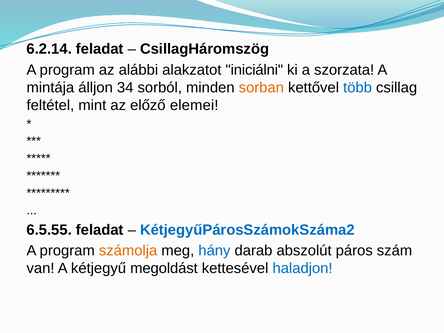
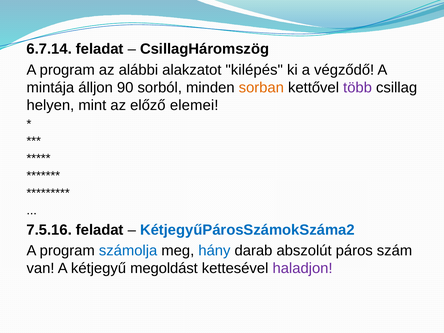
6.2.14: 6.2.14 -> 6.7.14 (49, 49)
iniciálni: iniciálni -> kilépés (254, 70)
szorzata: szorzata -> végződő (344, 70)
34: 34 -> 90 (125, 88)
több colour: blue -> purple (358, 88)
feltétel: feltétel -> helyen (50, 105)
6.5.55: 6.5.55 -> 7.5.16 (49, 230)
számolja colour: orange -> blue (128, 251)
haladjon colour: blue -> purple (303, 268)
